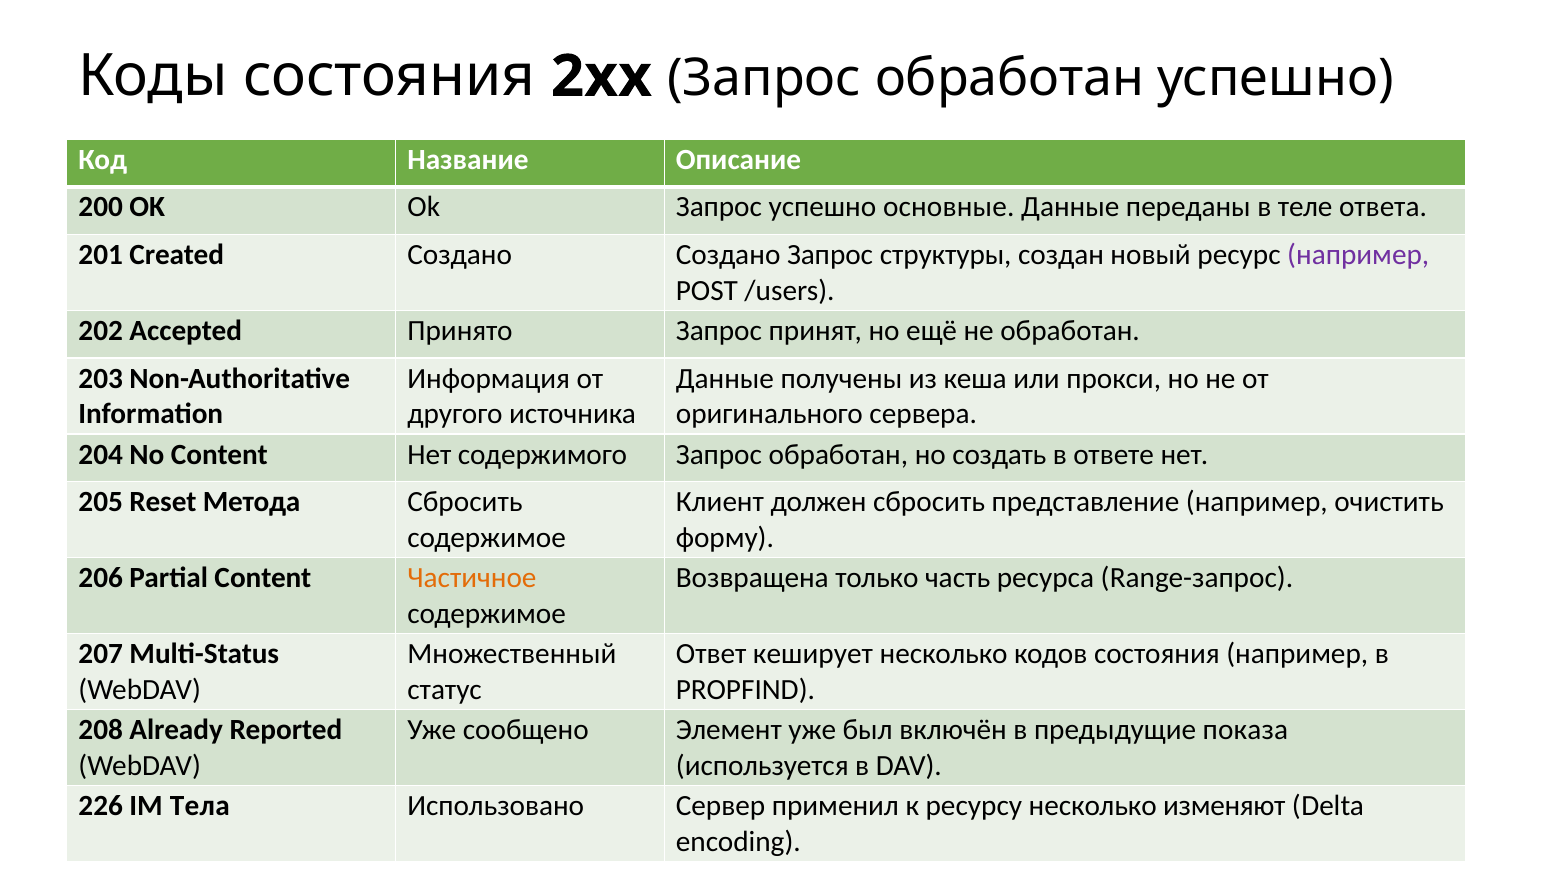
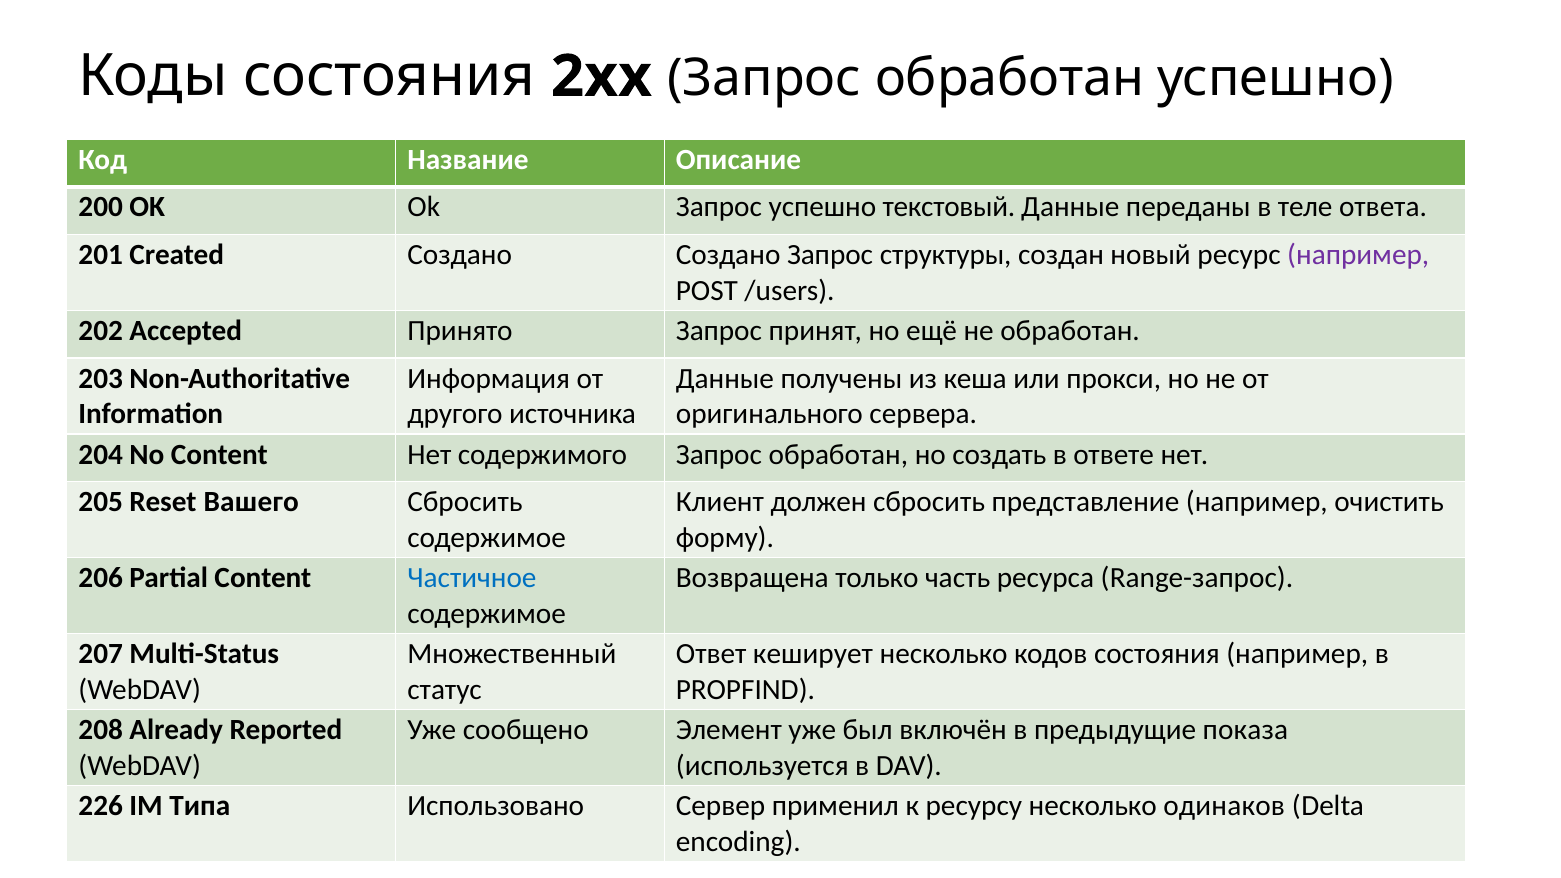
основные: основные -> текстовый (949, 207)
Метода: Метода -> Вашего (251, 502)
Частичное colour: orange -> blue (472, 578)
Тела: Тела -> Типа (200, 806)
изменяют: изменяют -> одинаков (1224, 806)
